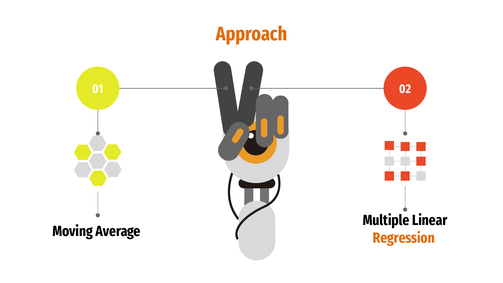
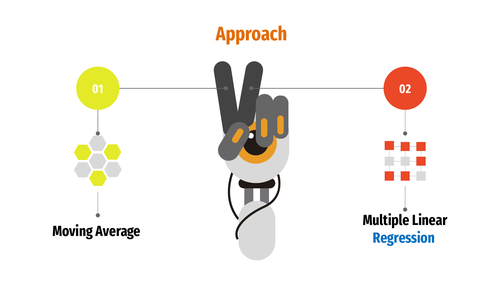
Regression colour: orange -> blue (404, 238)
